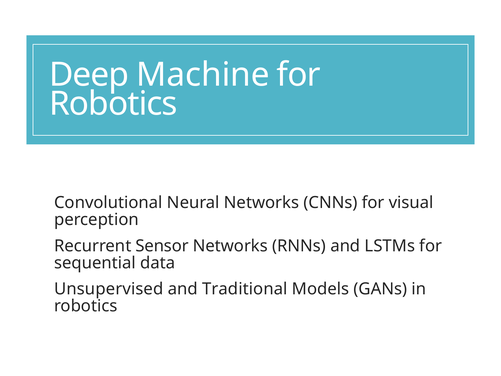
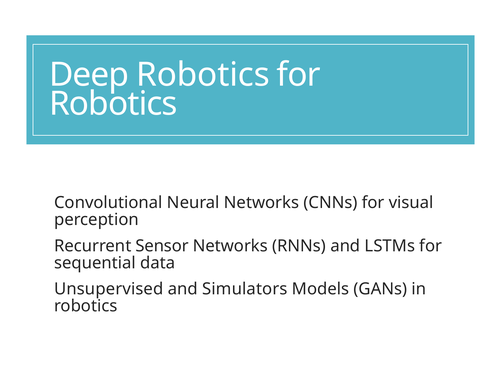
Deep Machine: Machine -> Robotics (203, 75)
Traditional: Traditional -> Simulators (245, 289)
